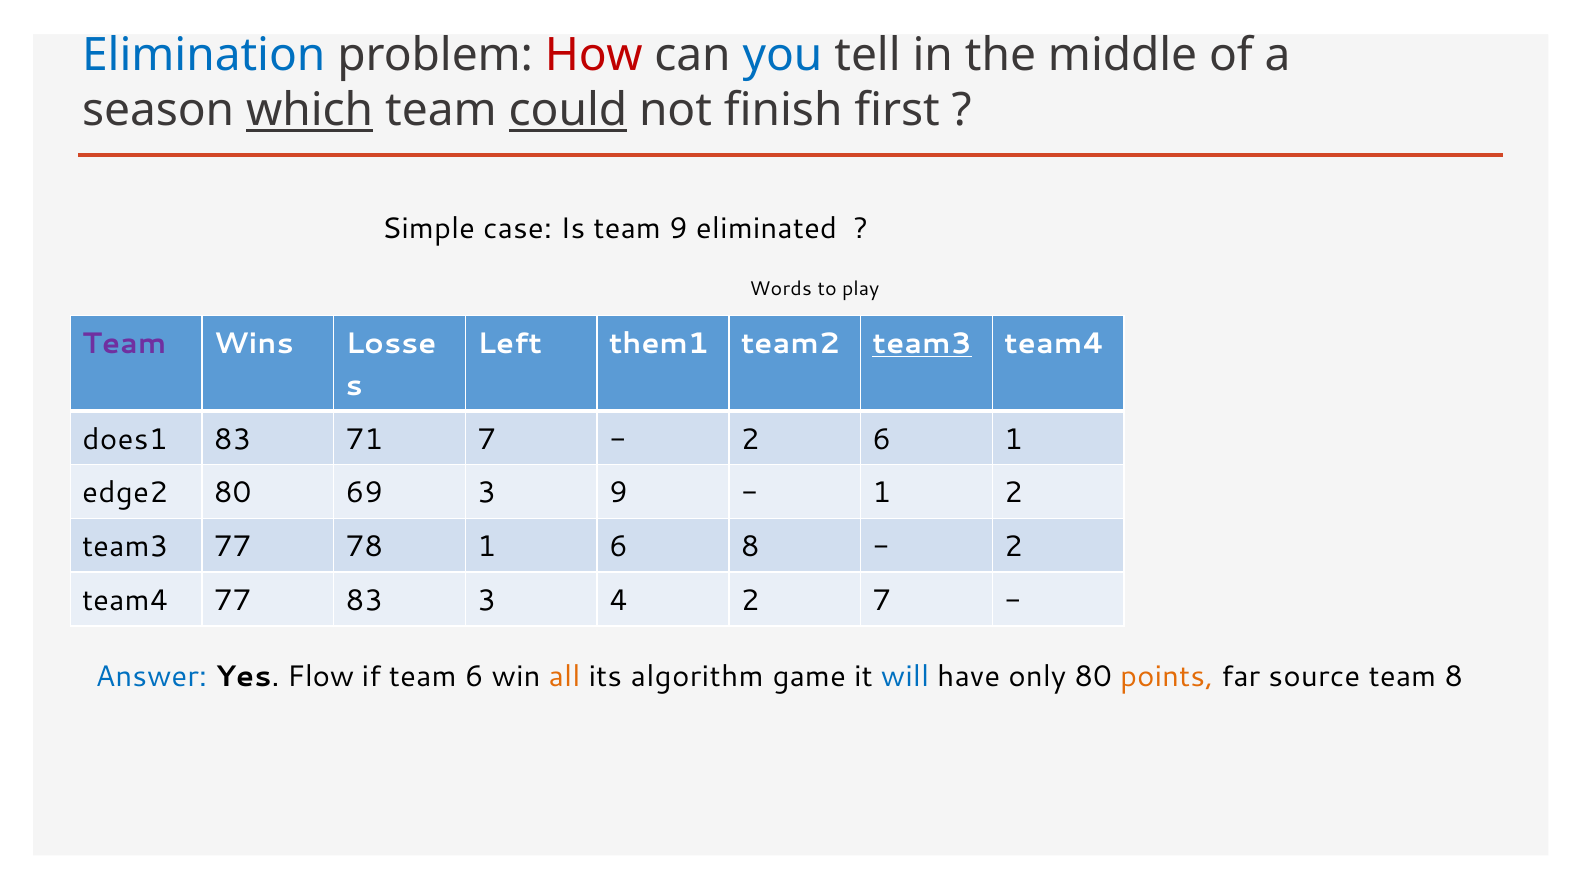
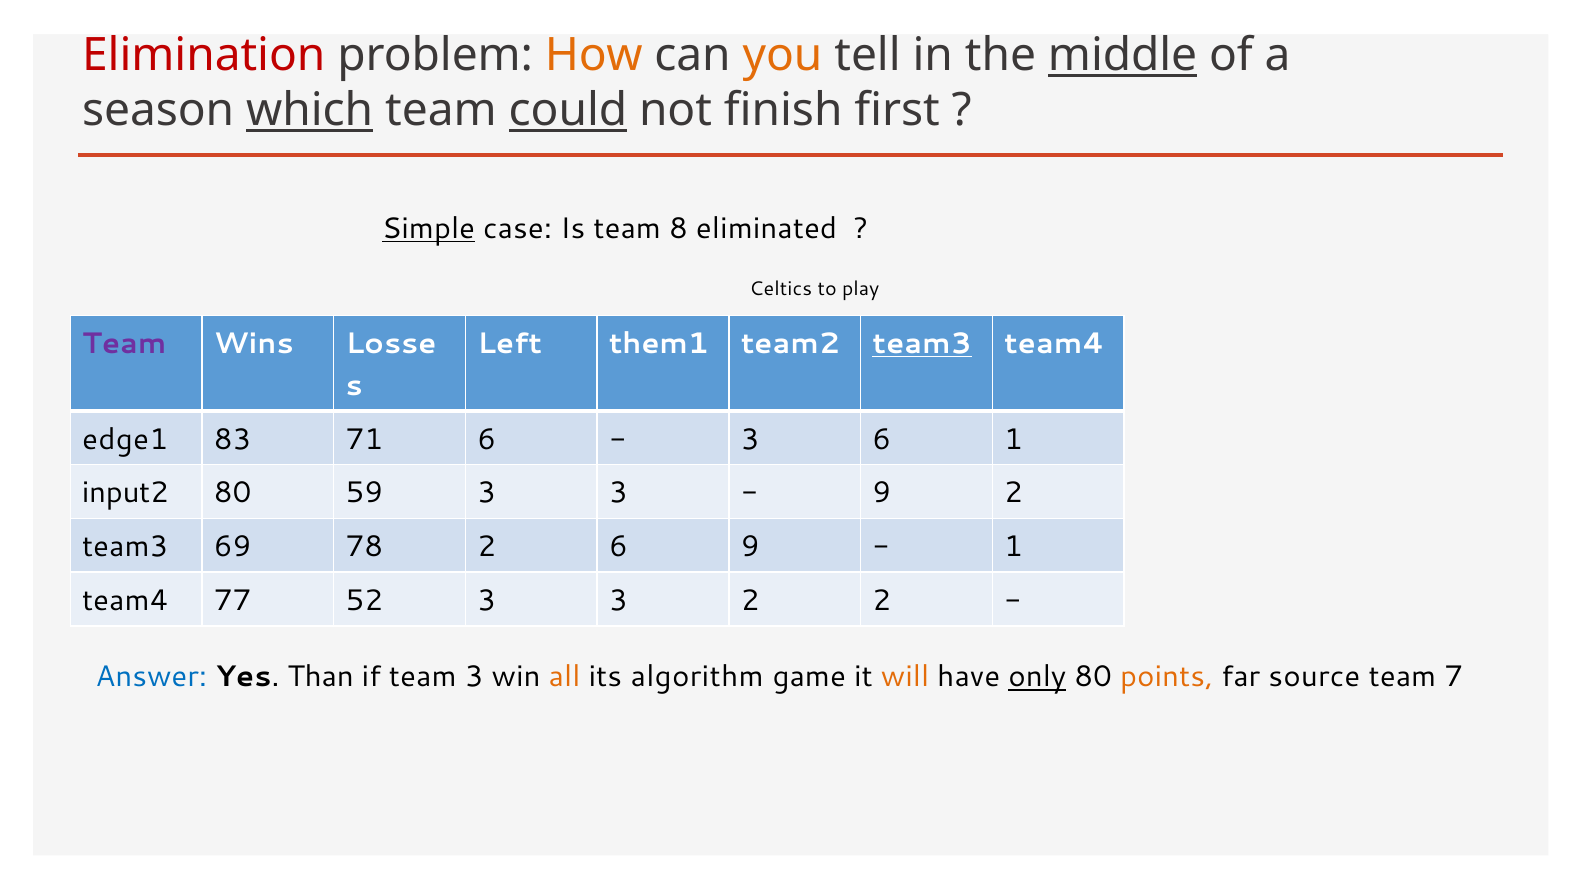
Elimination colour: blue -> red (204, 55)
How colour: red -> orange (594, 55)
you colour: blue -> orange (783, 55)
middle underline: none -> present (1123, 55)
Simple underline: none -> present (428, 229)
team 9: 9 -> 8 (679, 229)
Words: Words -> Celtics (781, 289)
does1: does1 -> edge1 (125, 440)
71 7: 7 -> 6 (487, 440)
2: 2 -> 3 (750, 440)
edge2: edge2 -> input2 (125, 493)
69: 69 -> 59 (364, 493)
9: 9 -> 3 (618, 493)
1: 1 -> 9 (882, 493)
team3 77: 77 -> 69 (233, 547)
78 1: 1 -> 2 (487, 547)
6 8: 8 -> 9 (750, 547)
2: 2 -> 1 (1014, 547)
77 83: 83 -> 52 (364, 601)
4: 4 -> 3 (618, 601)
2 7: 7 -> 2 (882, 601)
Flow: Flow -> Than (321, 677)
team 6: 6 -> 3 (474, 677)
will colour: blue -> orange (905, 677)
only underline: none -> present (1037, 677)
team 8: 8 -> 7 (1454, 677)
